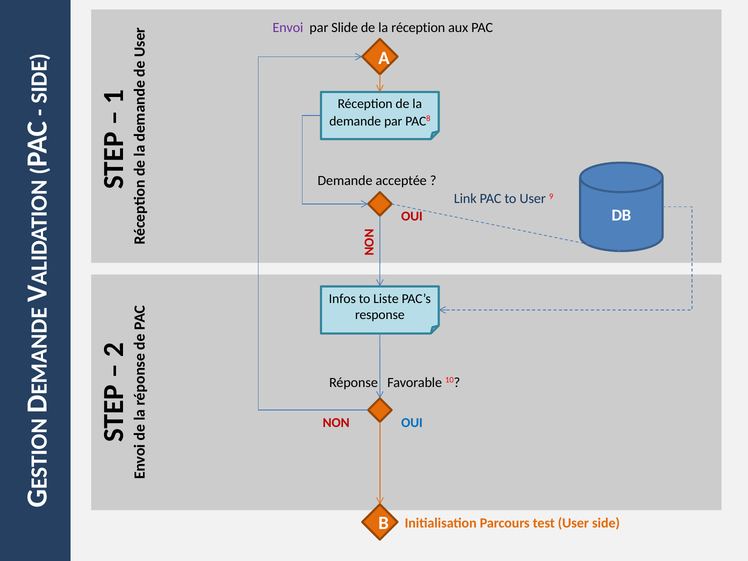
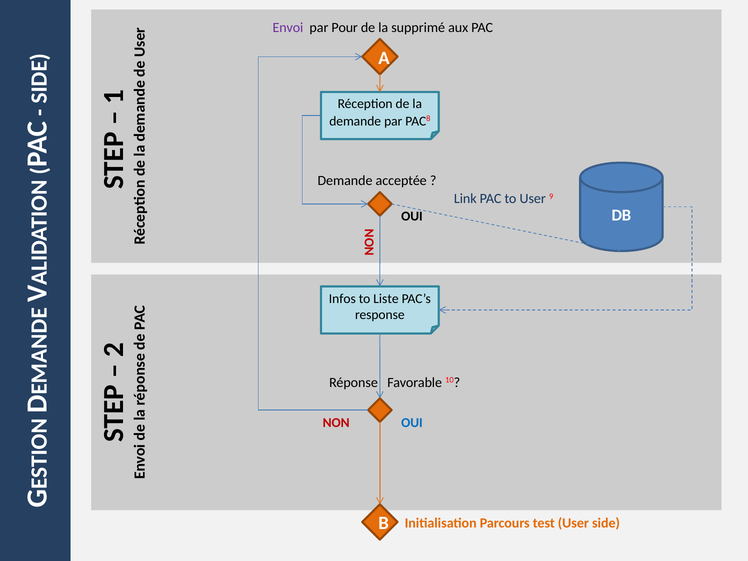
Slide: Slide -> Pour (345, 28)
la réception: réception -> supprimé (418, 28)
OUI colour: red -> black (412, 216)
